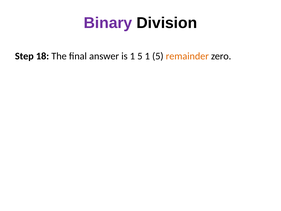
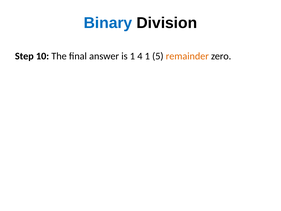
Binary colour: purple -> blue (108, 23)
18: 18 -> 10 (43, 56)
is 1 5: 5 -> 4 (140, 56)
